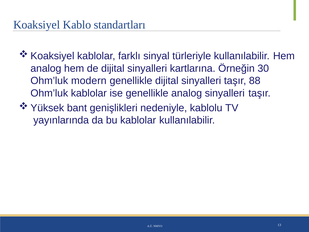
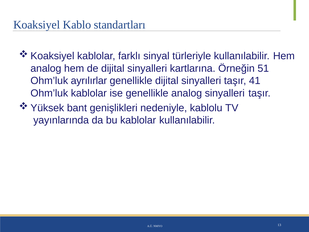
30: 30 -> 51 (263, 68)
modern: modern -> ayrılırlar (89, 81)
88: 88 -> 41 (255, 81)
